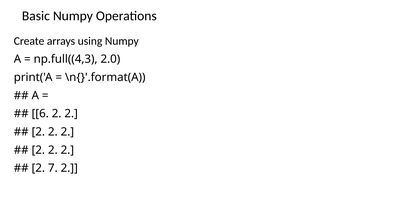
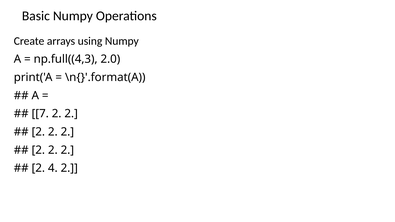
6: 6 -> 7 (40, 114)
7: 7 -> 4 (53, 168)
